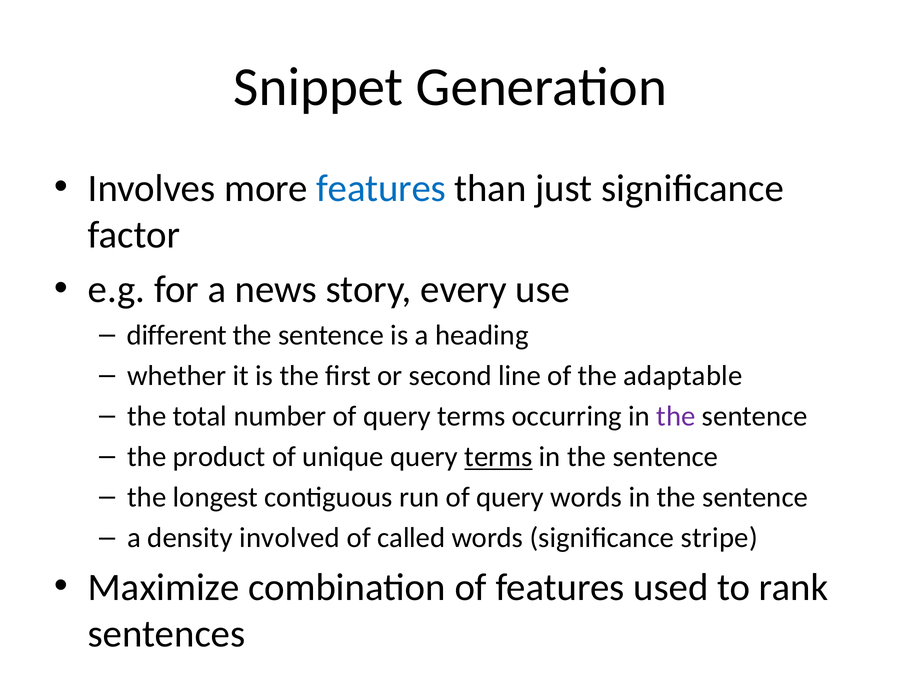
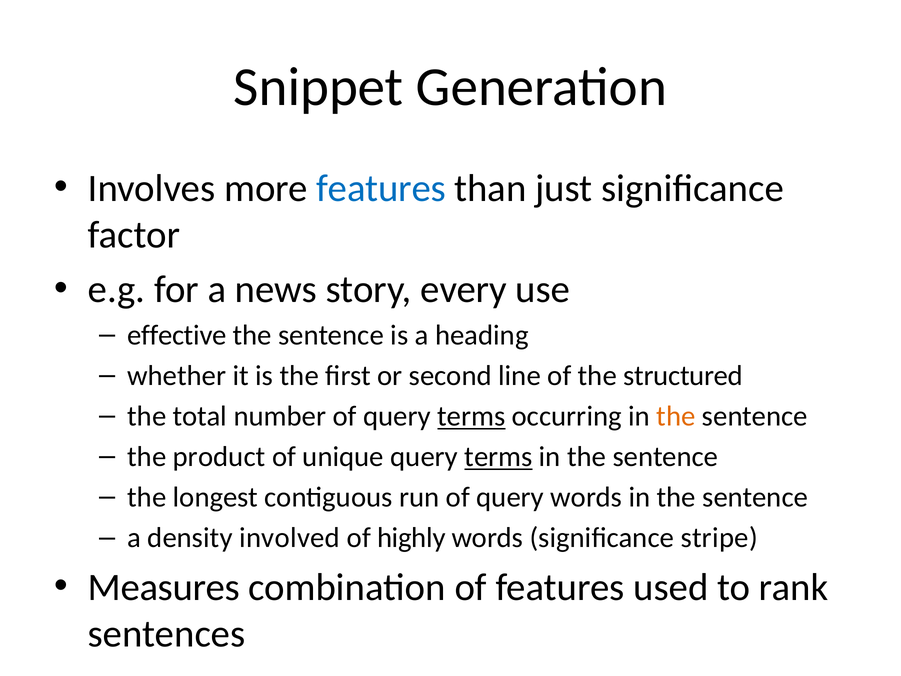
different: different -> effective (177, 335)
adaptable: adaptable -> structured (683, 376)
terms underline: none -> present (471, 416)
the colour: purple -> orange (676, 416)
called: called -> highly (411, 538)
Maximize: Maximize -> Measures (164, 587)
